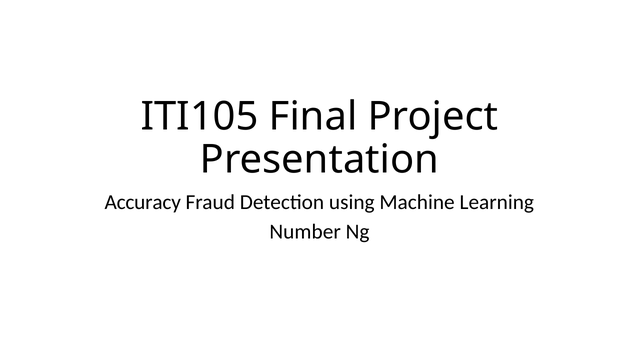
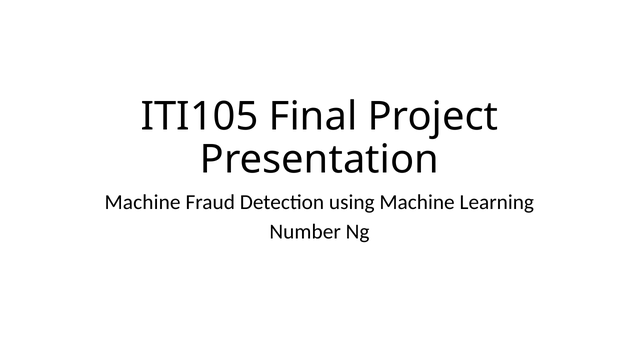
Accuracy: Accuracy -> Machine (143, 203)
